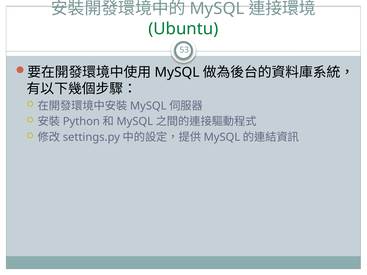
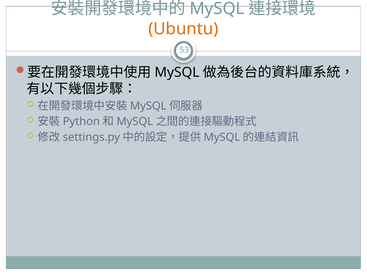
Ubuntu colour: green -> orange (183, 29)
